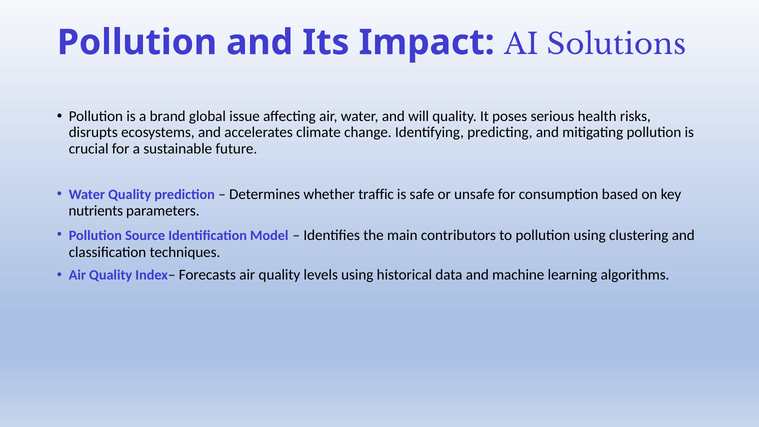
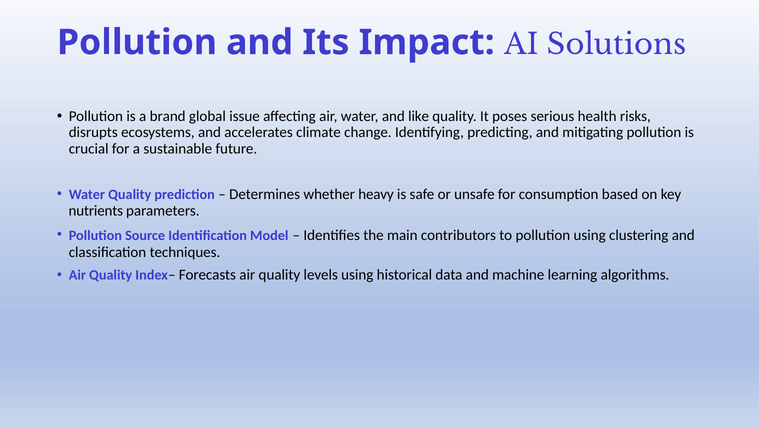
will: will -> like (419, 116)
traffic: traffic -> heavy (376, 194)
